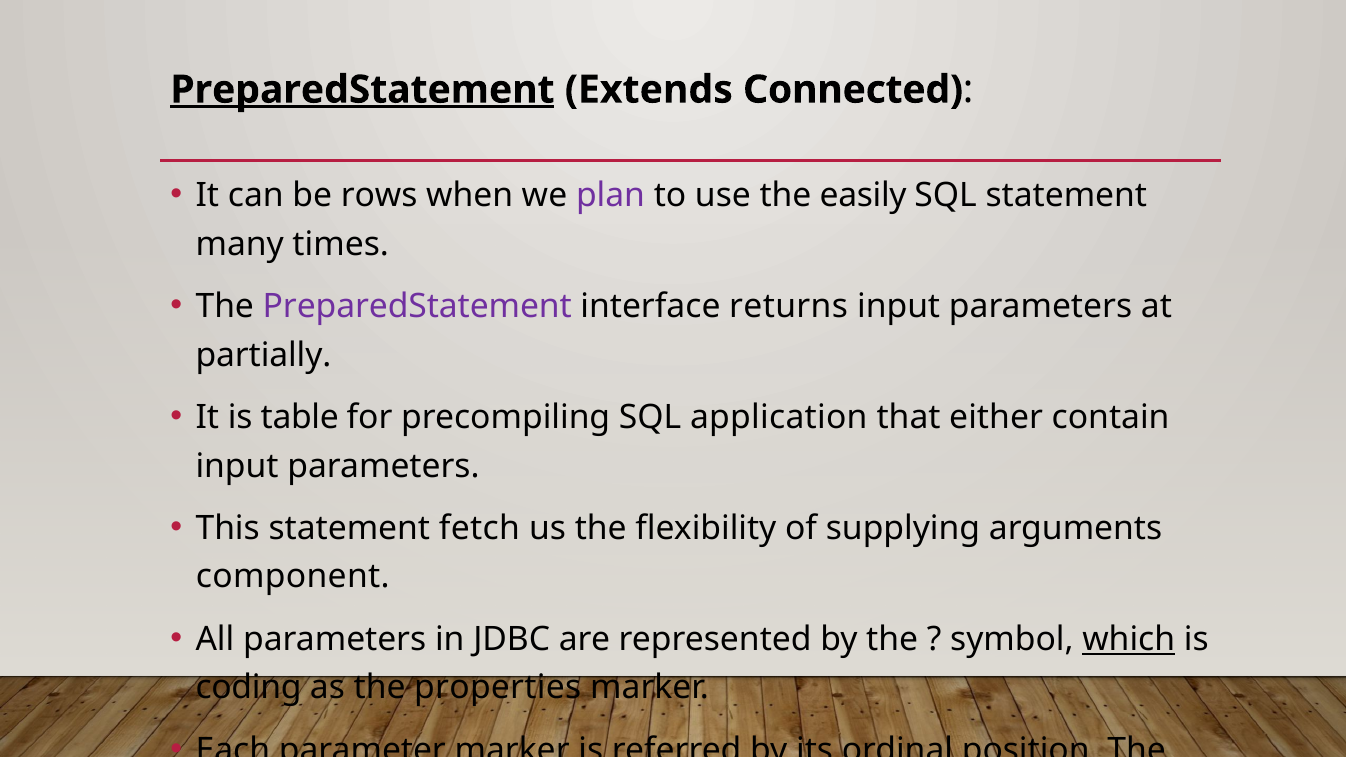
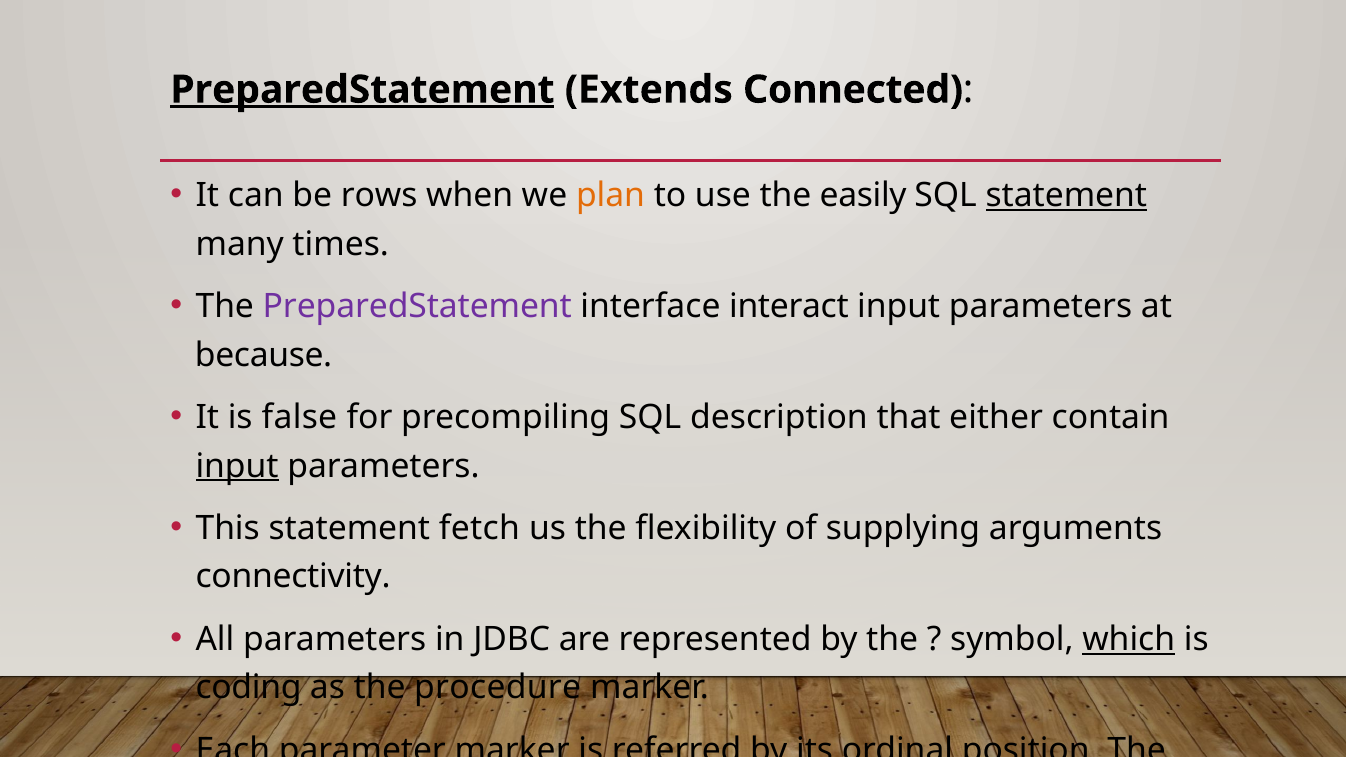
plan colour: purple -> orange (611, 196)
statement underline: none -> present (1066, 196)
returns: returns -> interact (789, 307)
partially: partially -> because (264, 355)
table: table -> false (299, 418)
application: application -> description (779, 418)
input underline: none -> present (237, 466)
component: component -> connectivity (293, 577)
properties: properties -> procedure (498, 688)
